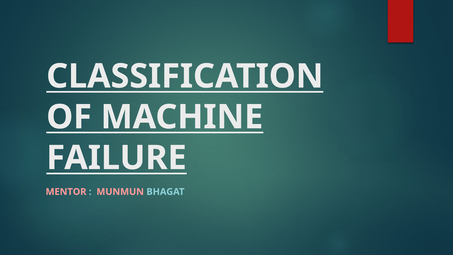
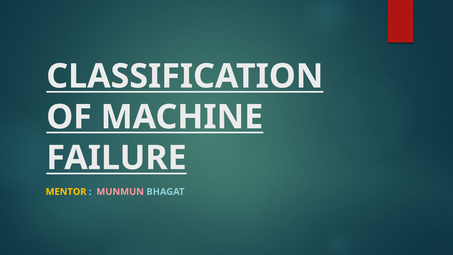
MENTOR colour: pink -> yellow (66, 192)
